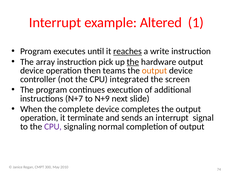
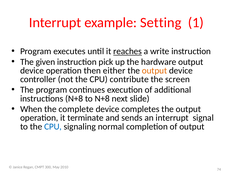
Altered: Altered -> Setting (161, 23)
array: array -> given (45, 62)
the underline: present -> none (133, 62)
teams: teams -> either (114, 70)
integrated: integrated -> contribute (129, 79)
instructions N+7: N+7 -> N+8 (74, 98)
to N+9: N+9 -> N+8 (102, 98)
CPU colour: purple -> blue (53, 126)
